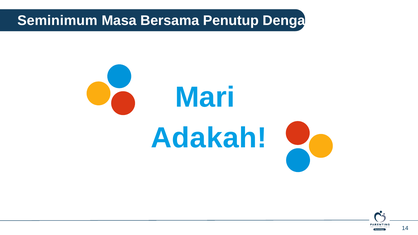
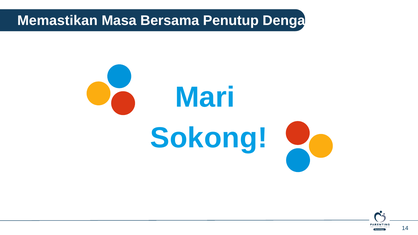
Seminimum: Seminimum -> Memastikan (57, 20)
Adakah: Adakah -> Sokong (209, 138)
